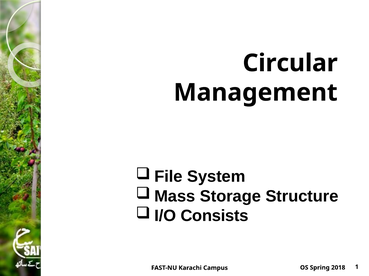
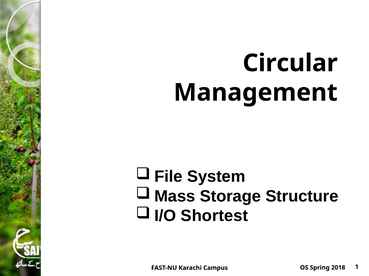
Consists: Consists -> Shortest (214, 216)
